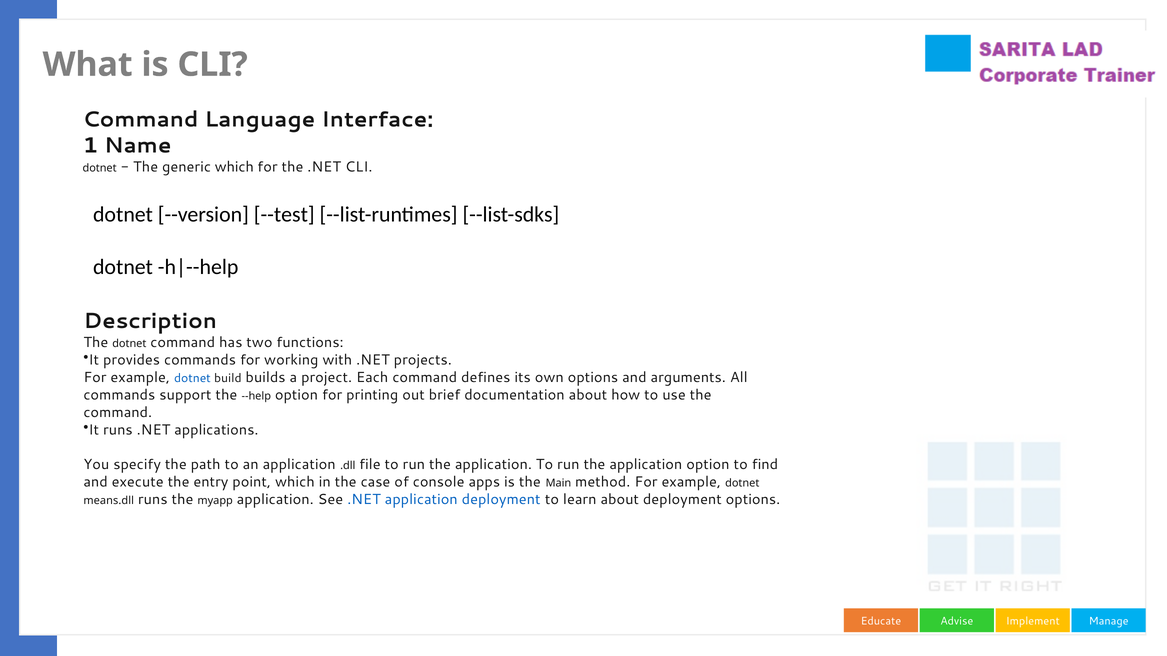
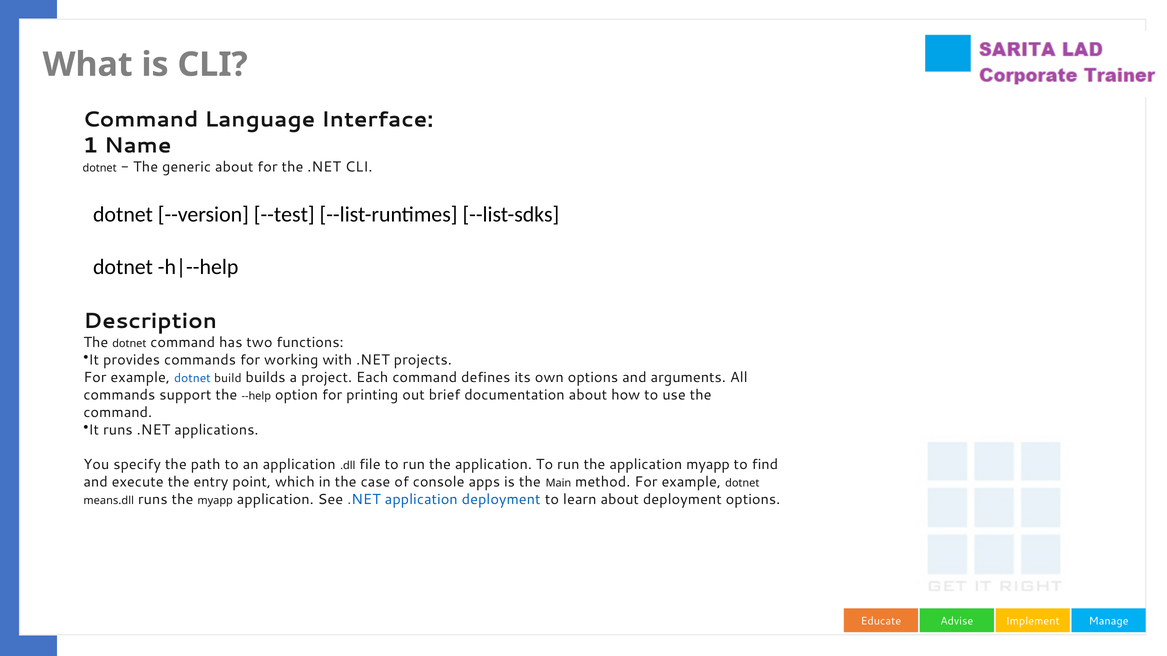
generic which: which -> about (234, 167)
application option: option -> myapp (708, 465)
